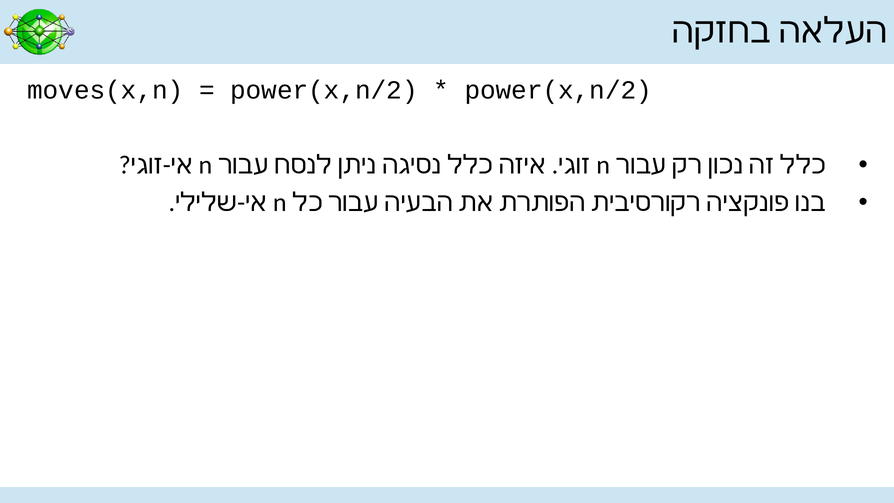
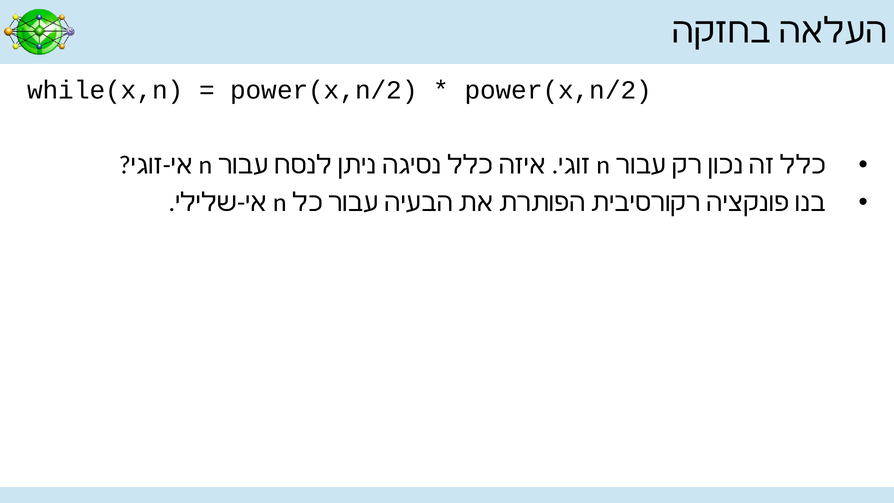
moves(x,n: moves(x,n -> while(x,n (105, 90)
